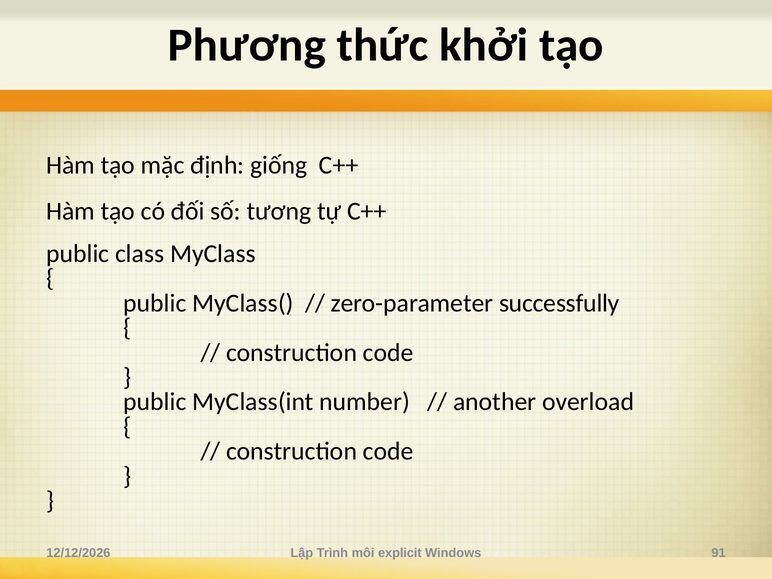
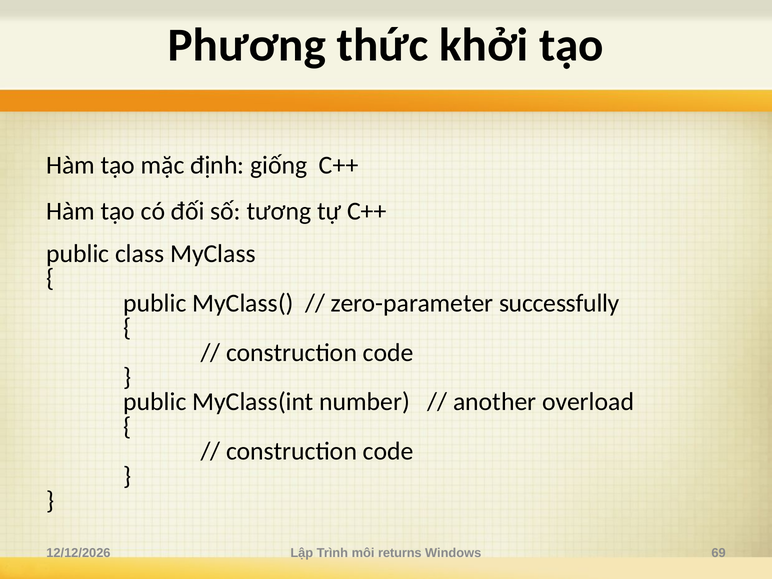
explicit: explicit -> returns (400, 553)
91: 91 -> 69 (719, 553)
